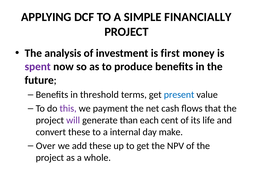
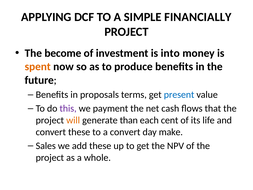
analysis: analysis -> become (63, 53)
first: first -> into (170, 53)
spent colour: purple -> orange (38, 67)
threshold: threshold -> proposals (99, 95)
will colour: purple -> orange (73, 120)
a internal: internal -> convert (125, 132)
Over: Over -> Sales (46, 146)
